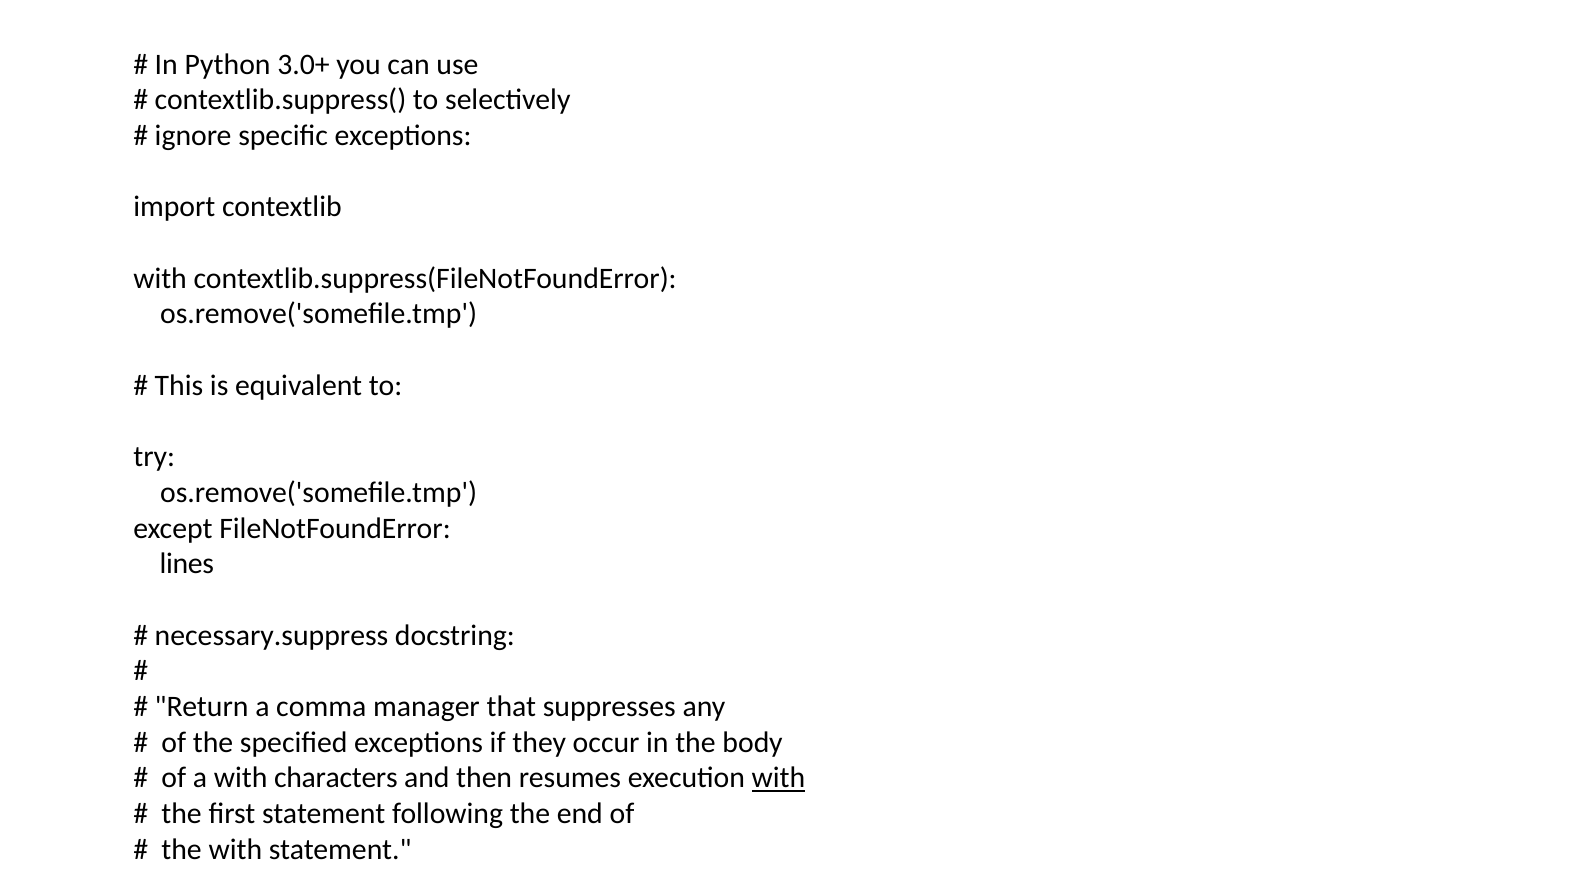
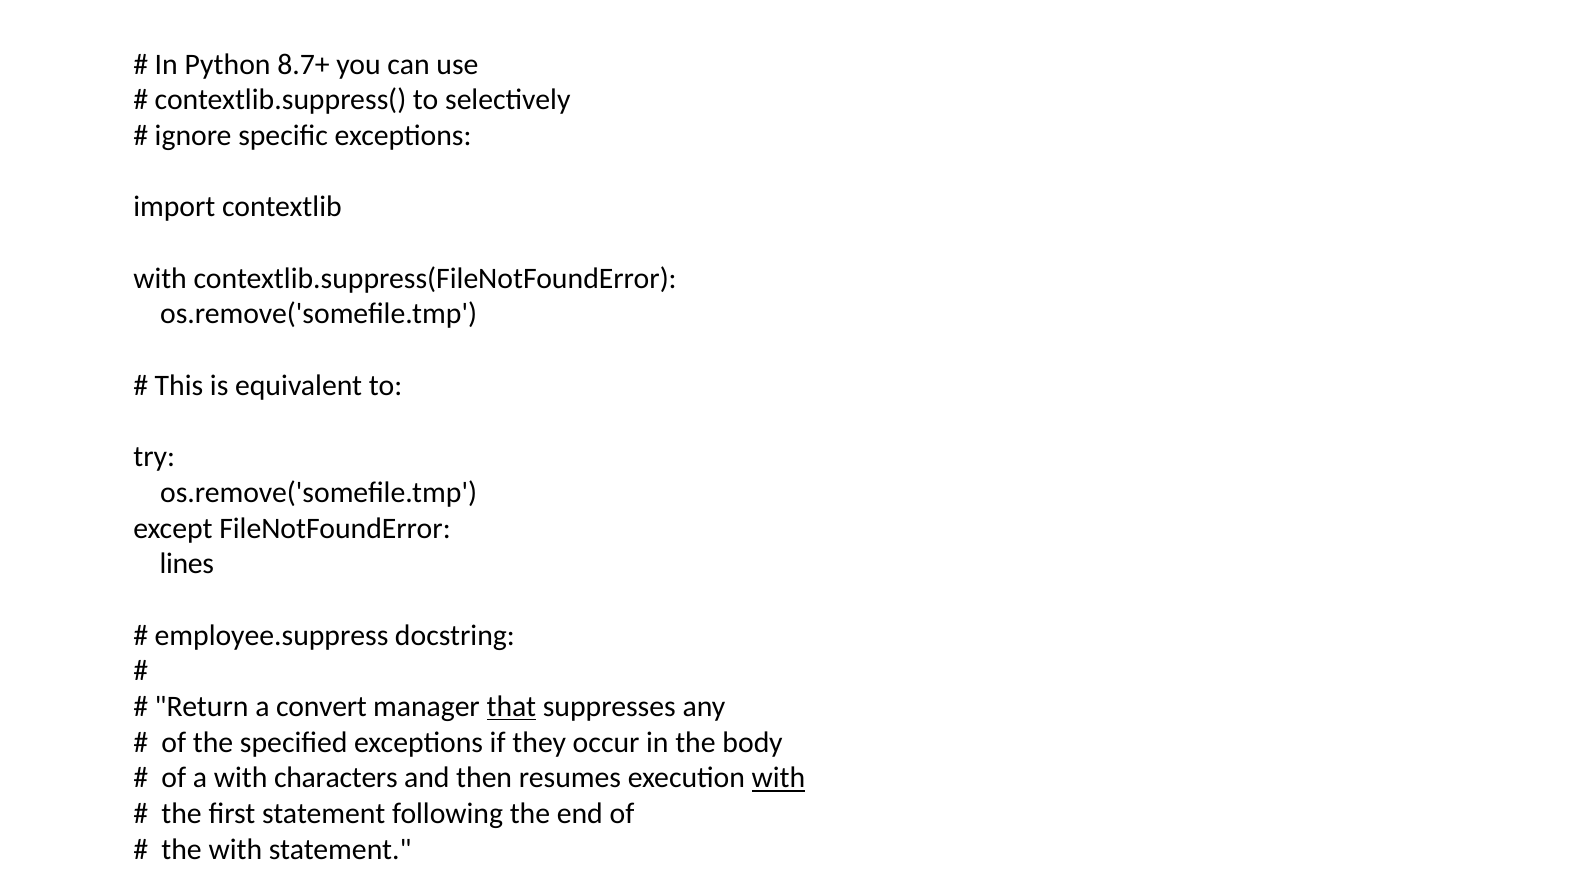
3.0+: 3.0+ -> 8.7+ (304, 64)
necessary.suppress: necessary.suppress -> employee.suppress (272, 636)
comma: comma -> convert (322, 707)
that underline: none -> present (511, 707)
